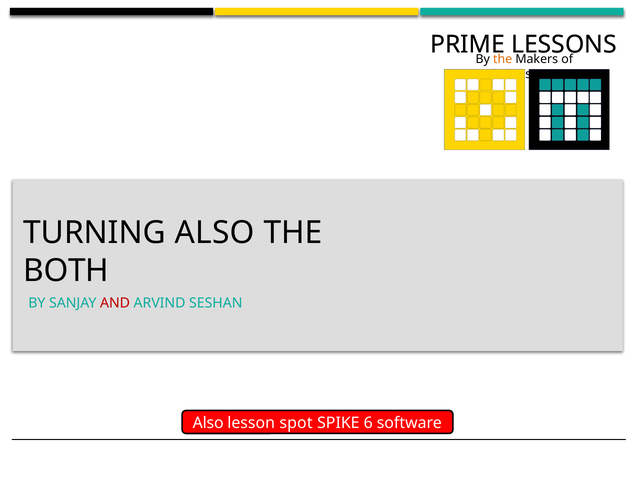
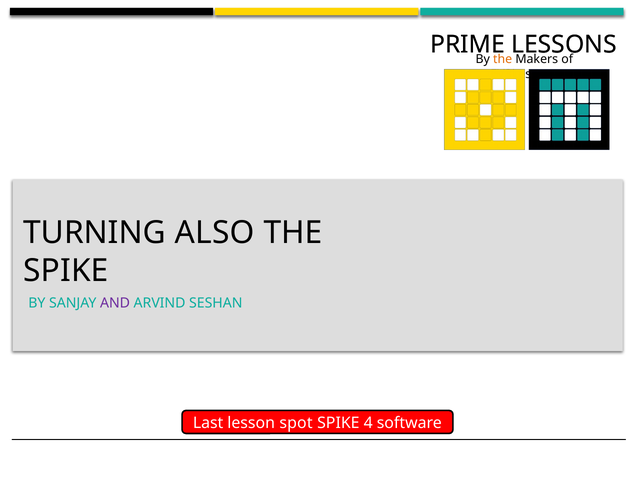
BOTH: BOTH -> SPIKE (66, 270)
AND colour: red -> purple (115, 303)
Also: Also -> Last (208, 422)
6: 6 -> 4 (368, 422)
